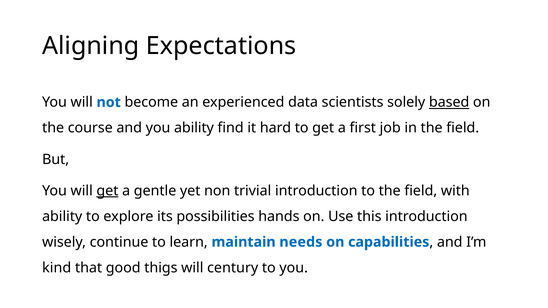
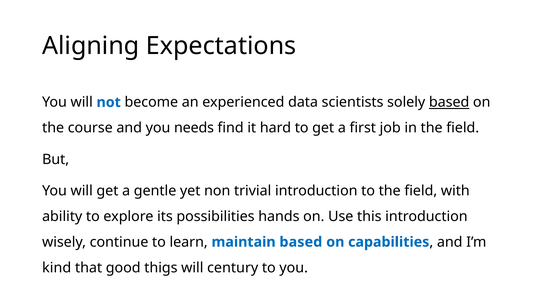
you ability: ability -> needs (194, 128)
get underline: present -> none (107, 191)
maintain needs: needs -> based (301, 242)
